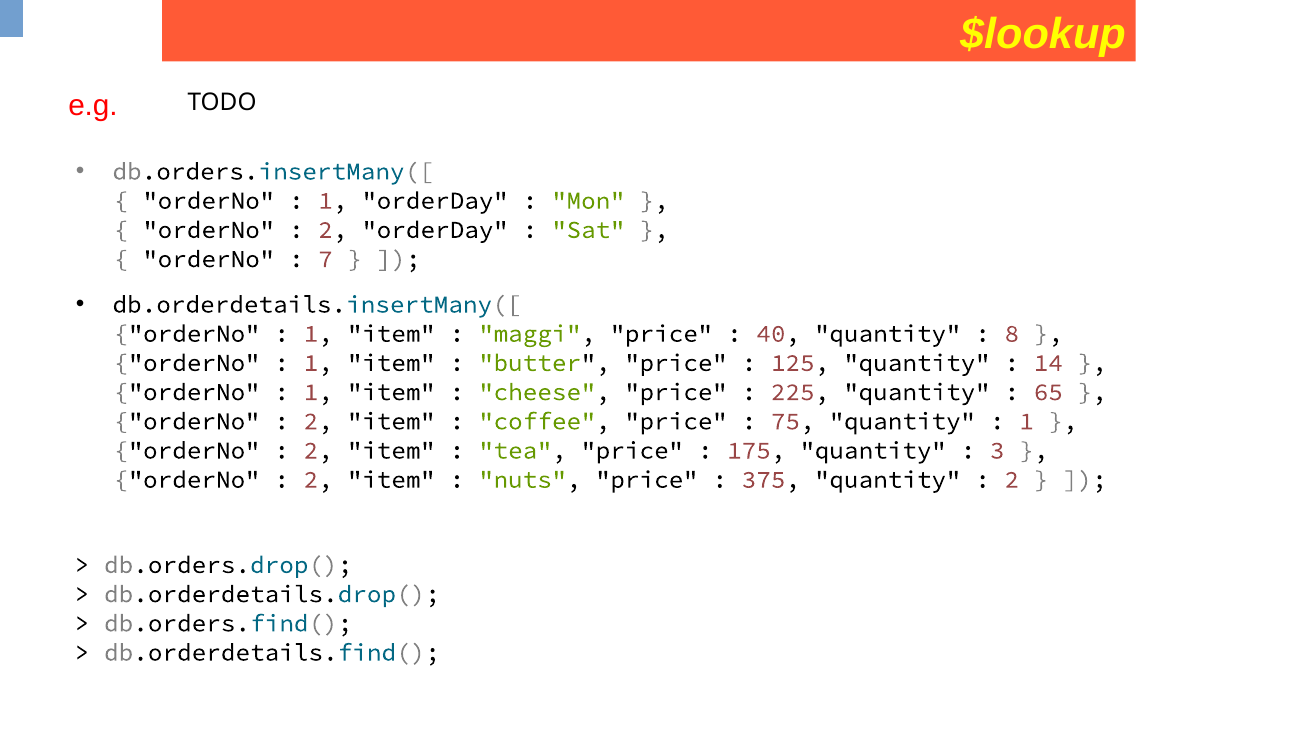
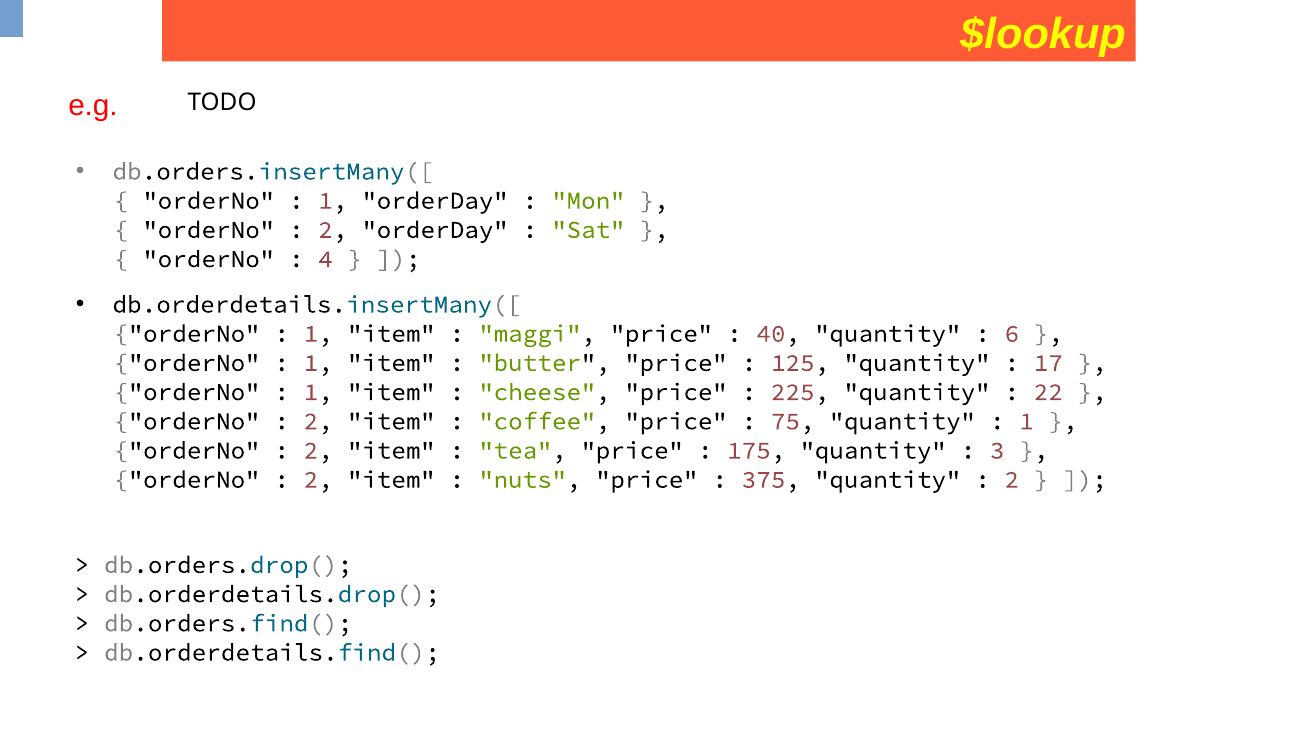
7: 7 -> 4 (326, 259)
8: 8 -> 6 (1012, 334)
14: 14 -> 17 (1048, 363)
65: 65 -> 22 (1048, 392)
